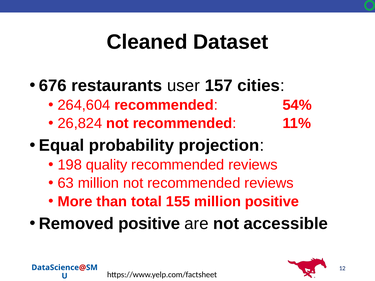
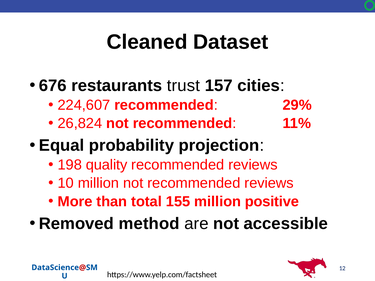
user: user -> trust (183, 86)
264,604: 264,604 -> 224,607 (84, 105)
54%: 54% -> 29% (297, 105)
63: 63 -> 10 (66, 183)
Removed positive: positive -> method (149, 224)
